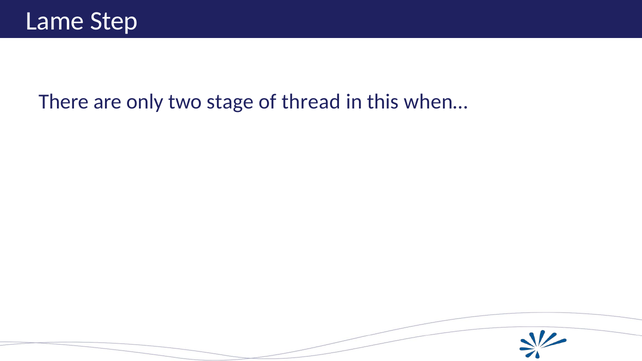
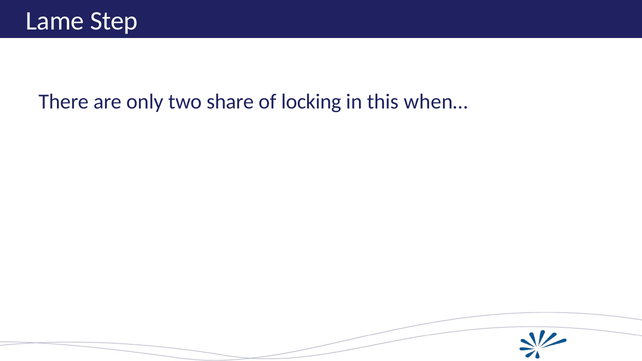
stage: stage -> share (230, 102)
thread: thread -> locking (311, 102)
